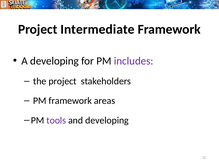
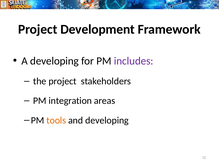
Intermediate: Intermediate -> Development (98, 29)
PM framework: framework -> integration (70, 100)
tools colour: purple -> orange (56, 120)
